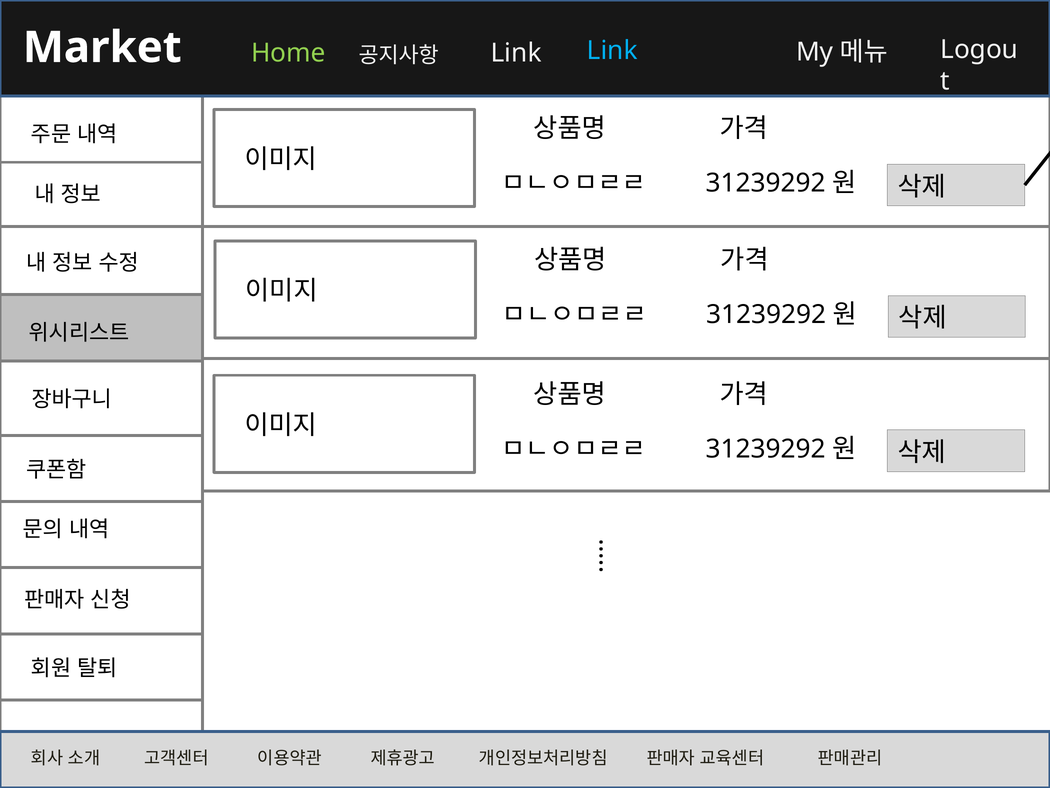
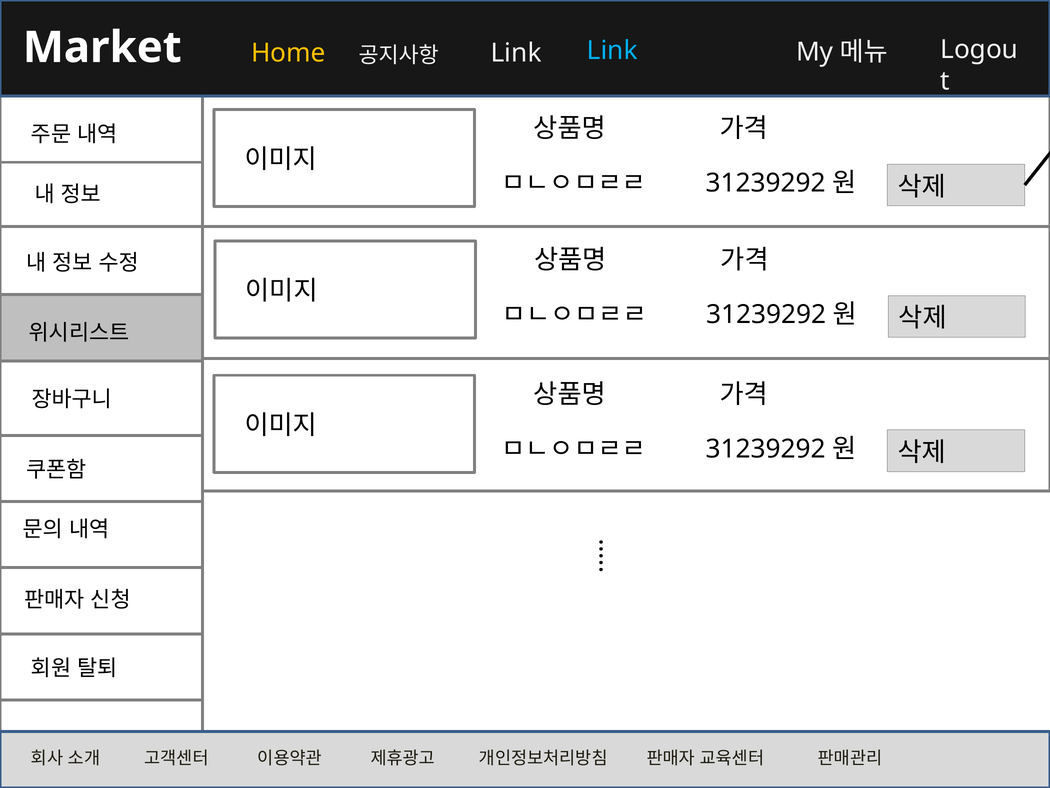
Home colour: light green -> yellow (288, 53)
